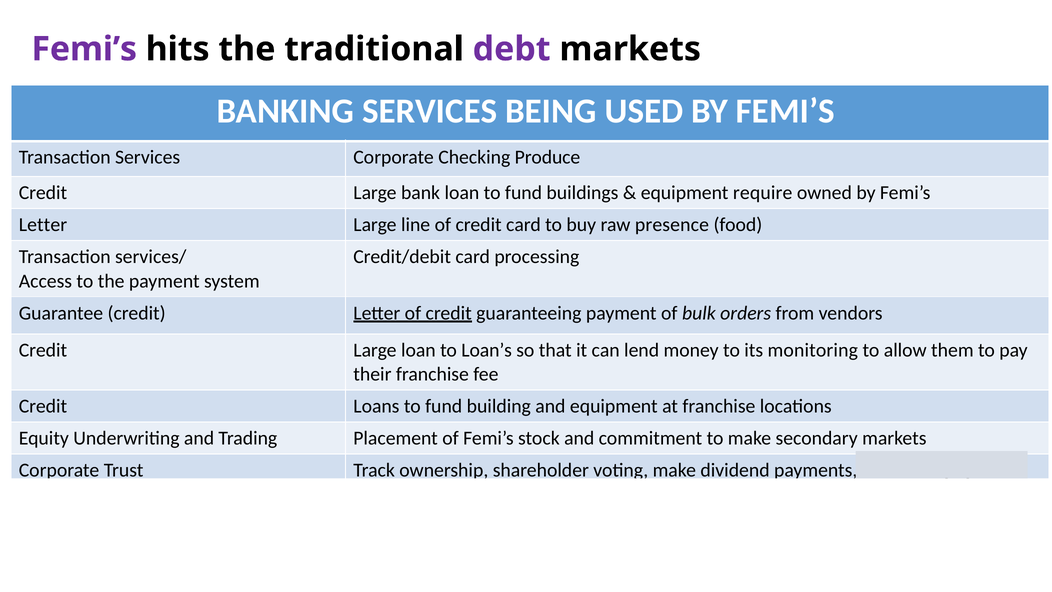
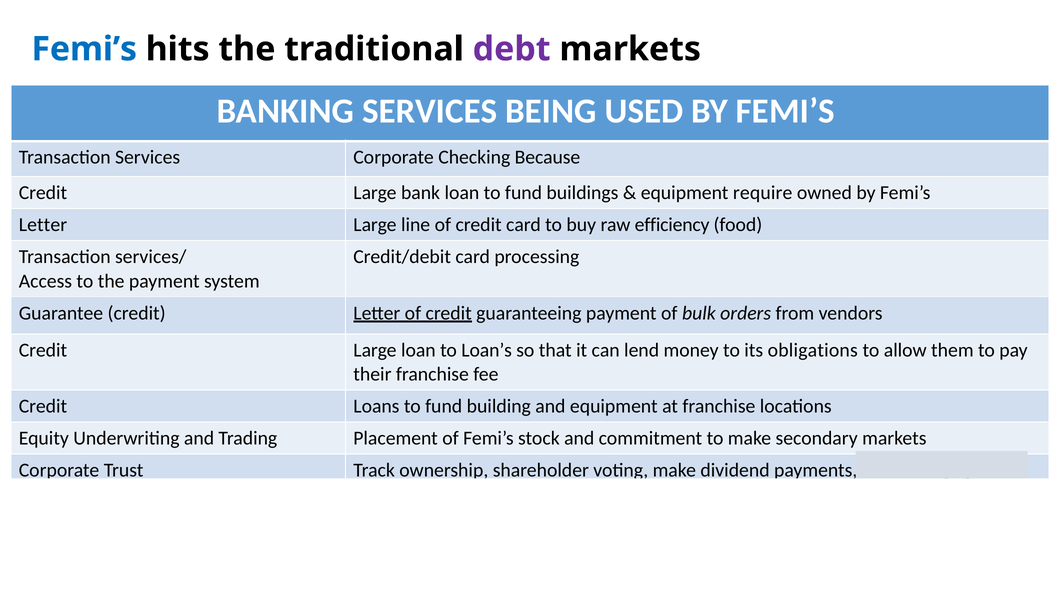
Femi’s colour: purple -> blue (84, 49)
Produce: Produce -> Because (547, 157)
presence: presence -> efficiency (672, 225)
monitoring: monitoring -> obligations (813, 350)
